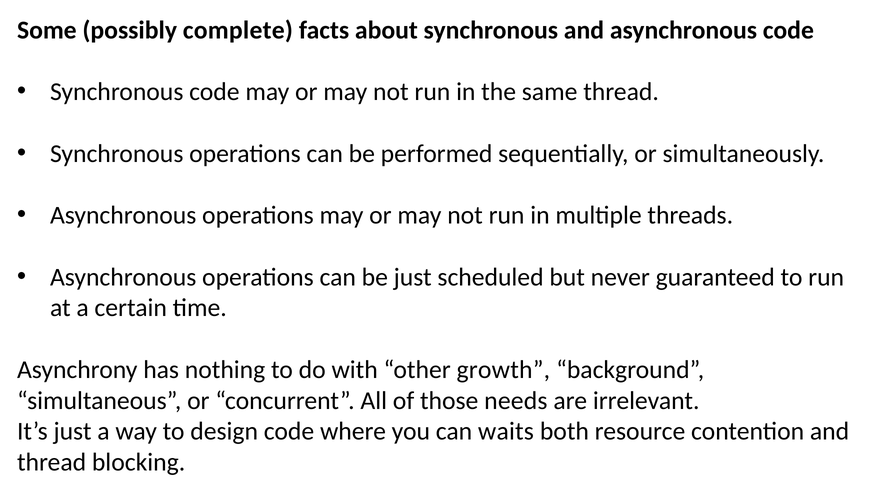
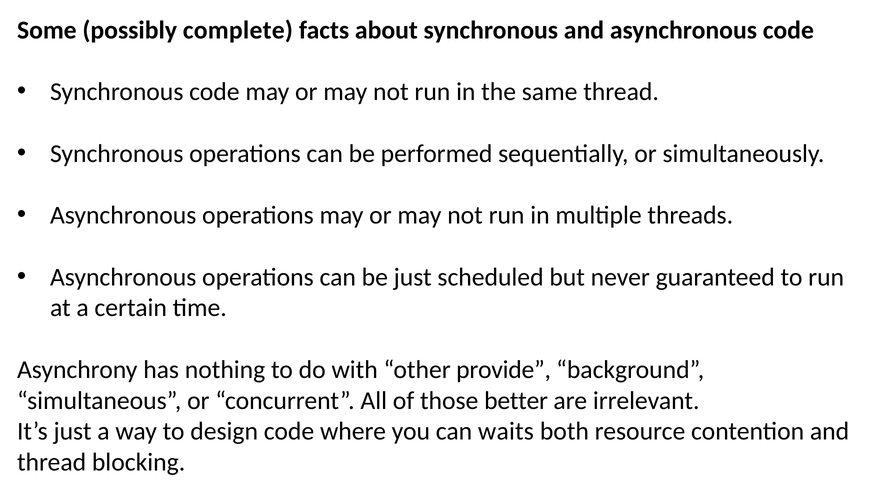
growth: growth -> provide (504, 369)
needs: needs -> better (516, 400)
